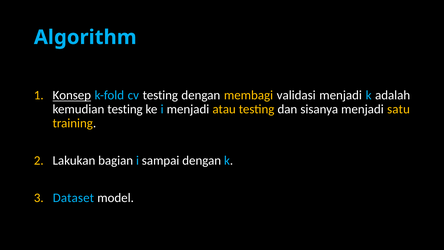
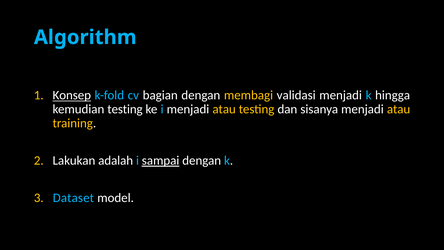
cv testing: testing -> bagian (160, 95)
adalah: adalah -> hingga (393, 95)
sisanya menjadi satu: satu -> atau (399, 109)
bagian: bagian -> adalah (116, 160)
sampai underline: none -> present (161, 160)
